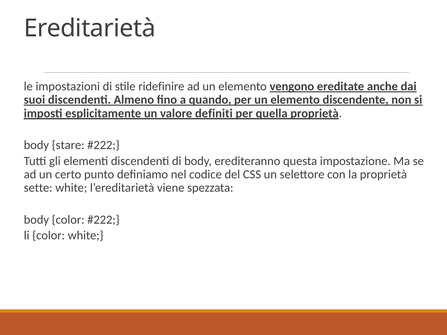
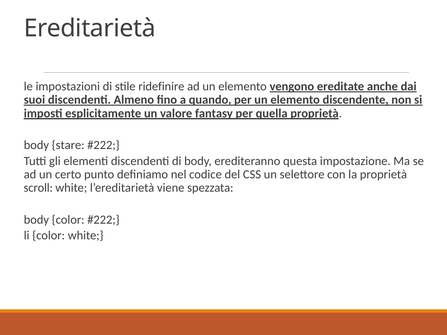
definiti: definiti -> fantasy (214, 113)
sette: sette -> scroll (38, 188)
